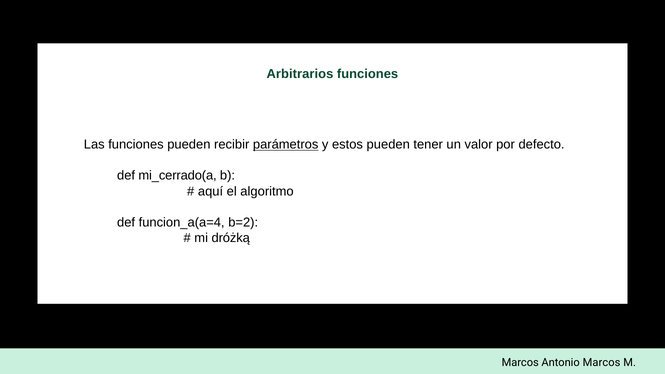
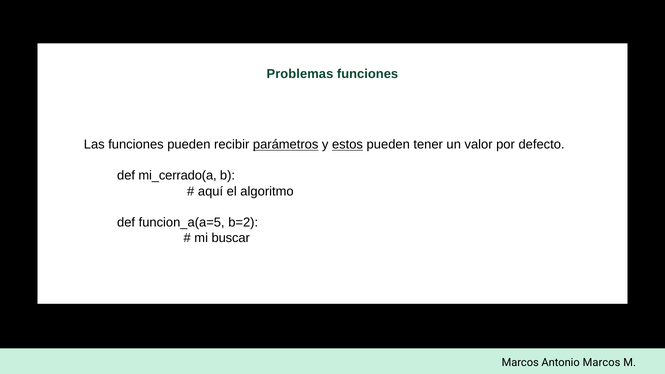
Arbitrarios: Arbitrarios -> Problemas (300, 74)
estos underline: none -> present (347, 145)
funcion_a(a=4: funcion_a(a=4 -> funcion_a(a=5 (182, 222)
dróżką: dróżką -> buscar (231, 238)
